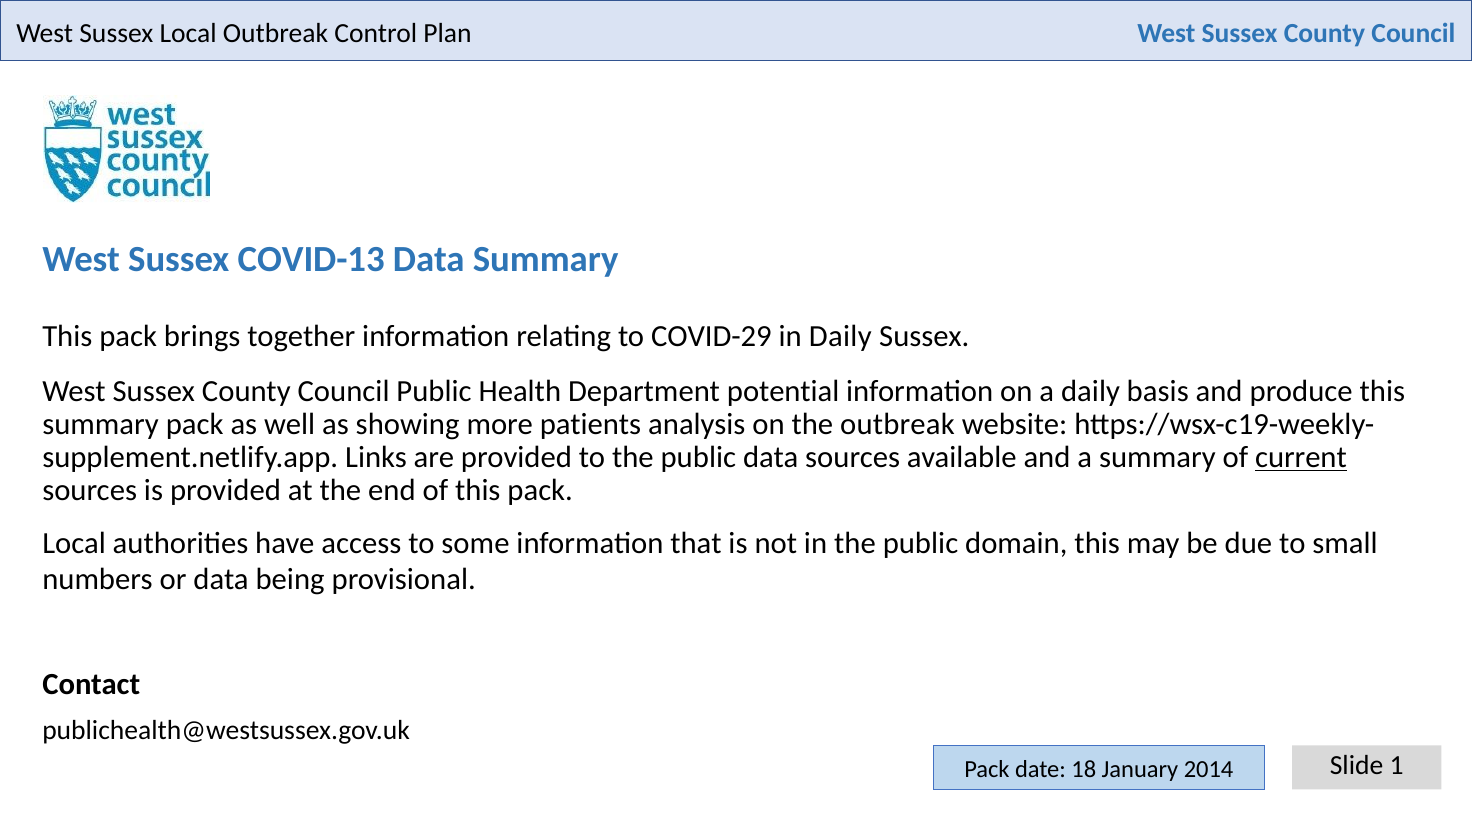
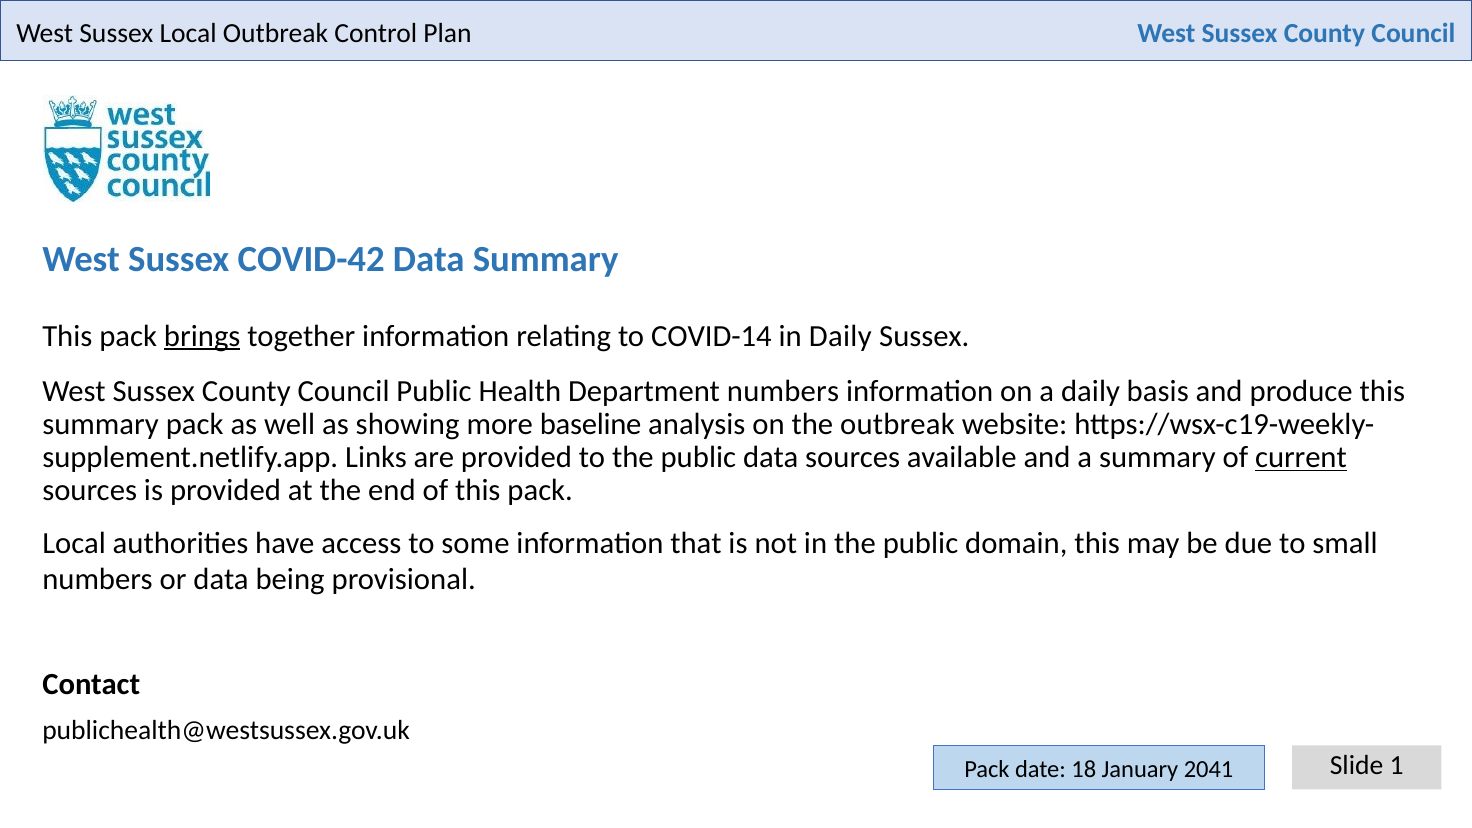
COVID-13: COVID-13 -> COVID-42 (311, 260)
brings underline: none -> present (202, 336)
COVID-29: COVID-29 -> COVID-14 (711, 336)
Department potential: potential -> numbers (783, 391)
patients: patients -> baseline (591, 424)
2014: 2014 -> 2041 (1209, 769)
